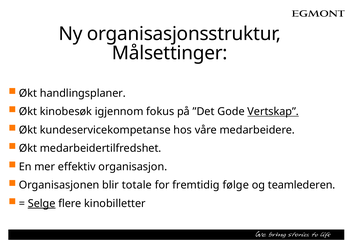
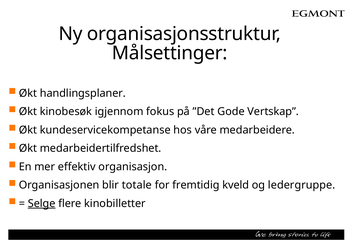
Vertskap underline: present -> none (273, 111)
følge: følge -> kveld (236, 185)
teamlederen: teamlederen -> ledergruppe (302, 185)
